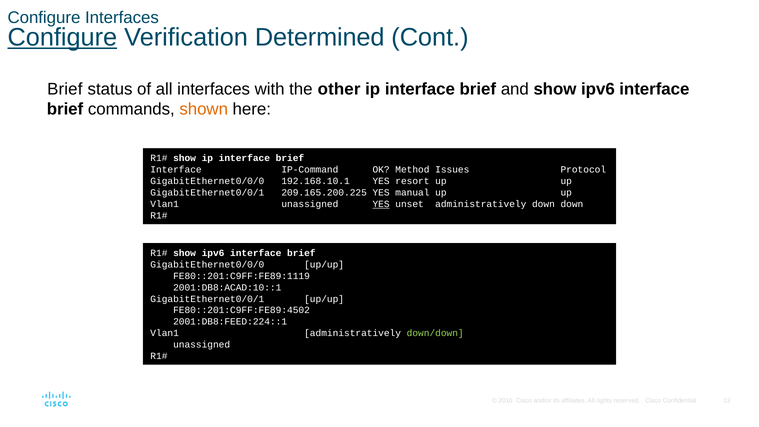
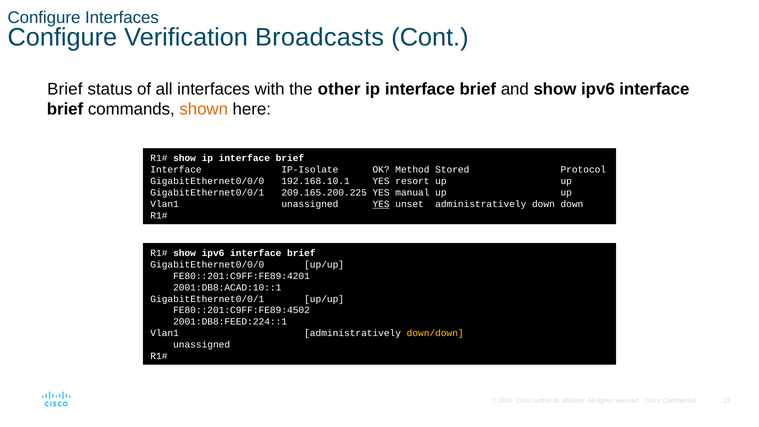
Configure underline: present -> none (62, 37)
Determined: Determined -> Broadcasts (320, 37)
IP-Command: IP-Command -> IP-Isolate (310, 170)
Issues: Issues -> Stored (452, 170)
FE80::201:C9FF:FE89:1119: FE80::201:C9FF:FE89:1119 -> FE80::201:C9FF:FE89:4201 (242, 276)
down/down colour: light green -> yellow (435, 333)
